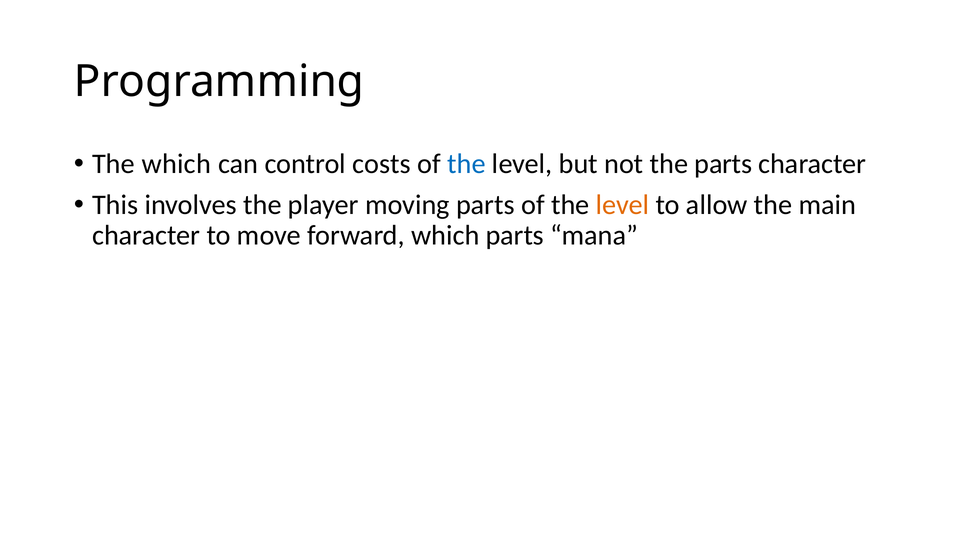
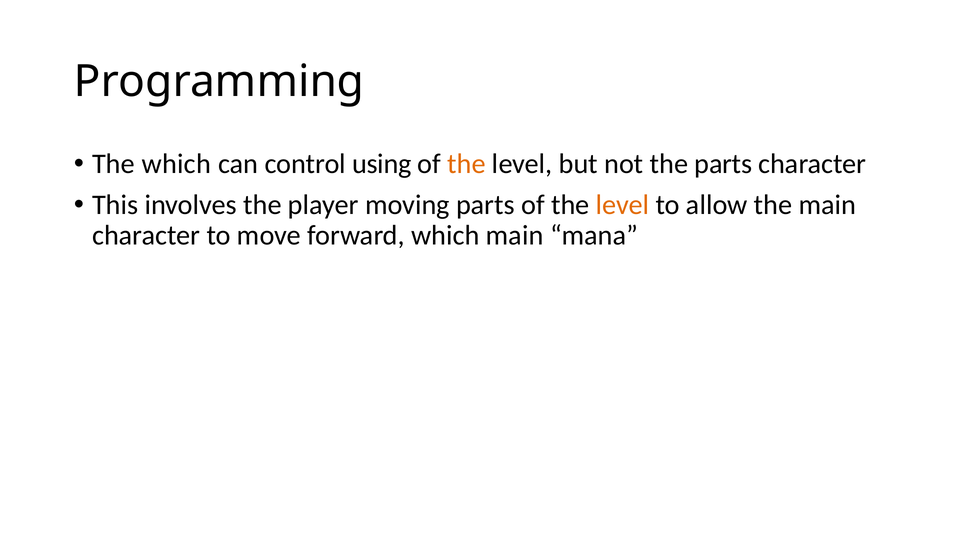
costs: costs -> using (382, 164)
the colour: blue -> orange (466, 164)
which parts: parts -> main (515, 235)
